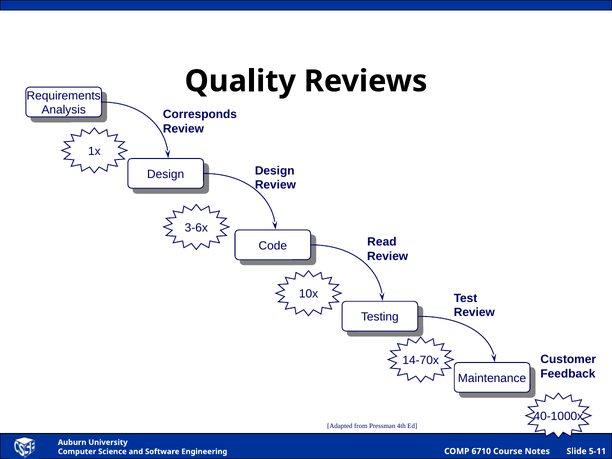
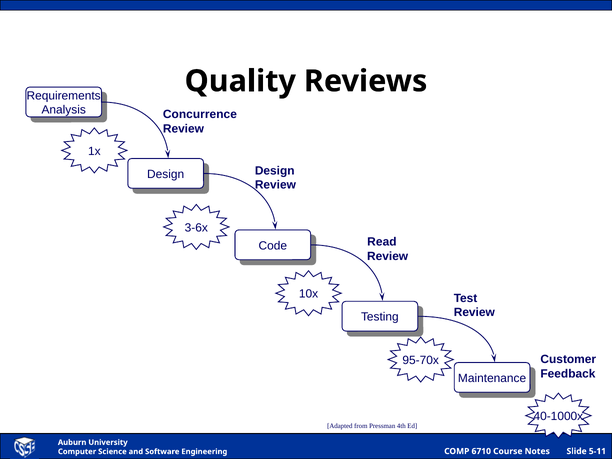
Corresponds: Corresponds -> Concurrence (200, 115)
14-70x: 14-70x -> 95-70x (421, 360)
